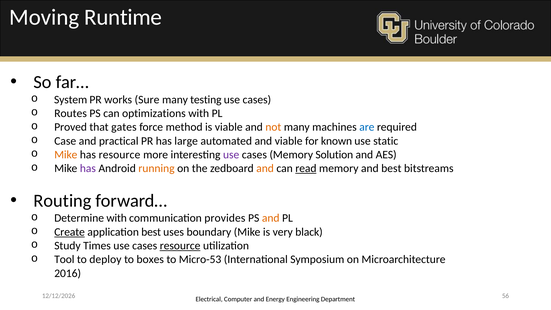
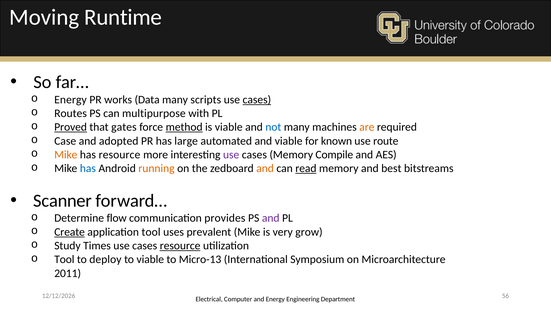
System: System -> Energy (71, 100)
Sure: Sure -> Data (147, 100)
testing: testing -> scripts (206, 100)
cases underline: none -> present (257, 100)
optimizations: optimizations -> multipurpose (154, 113)
Proved underline: none -> present (71, 127)
method underline: none -> present (184, 127)
not colour: orange -> blue (273, 127)
are colour: blue -> orange (367, 127)
practical: practical -> adopted (119, 141)
static: static -> route (386, 141)
Solution: Solution -> Compile (334, 155)
has colour: purple -> blue (88, 168)
Routing: Routing -> Scanner (63, 201)
Determine with: with -> flow (117, 218)
and colour: orange -> purple (271, 218)
application best: best -> tool (151, 232)
boundary: boundary -> prevalent (209, 232)
black: black -> grow (309, 232)
to boxes: boxes -> viable (150, 259)
Micro-53: Micro-53 -> Micro-13 (200, 259)
2016: 2016 -> 2011 (68, 273)
